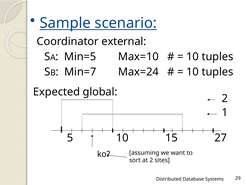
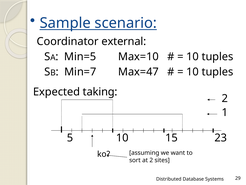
Max=24: Max=24 -> Max=47 (138, 72)
global: global -> taking (100, 92)
27: 27 -> 23 (221, 137)
